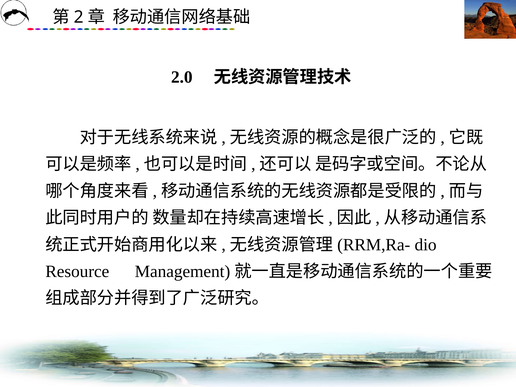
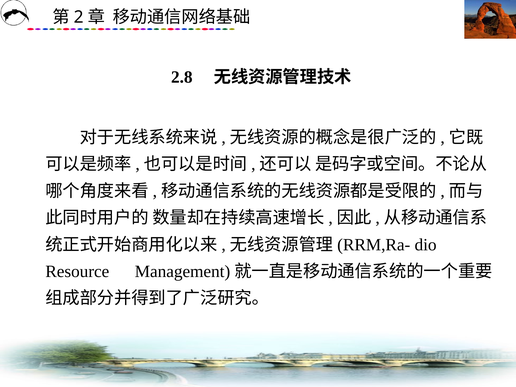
2.0: 2.0 -> 2.8 (182, 77)
